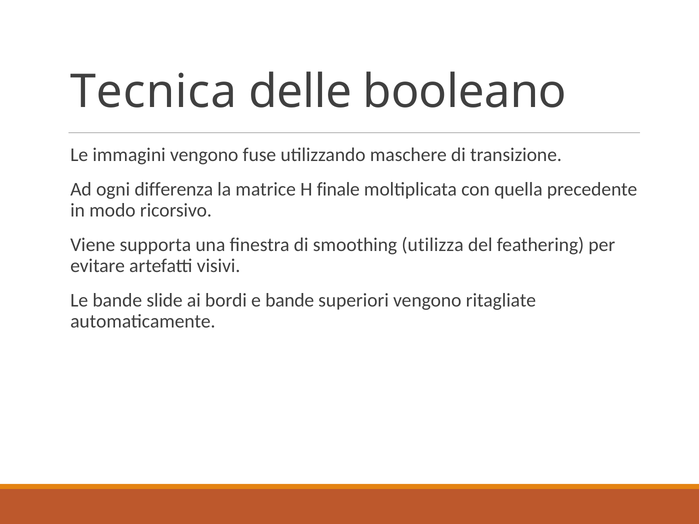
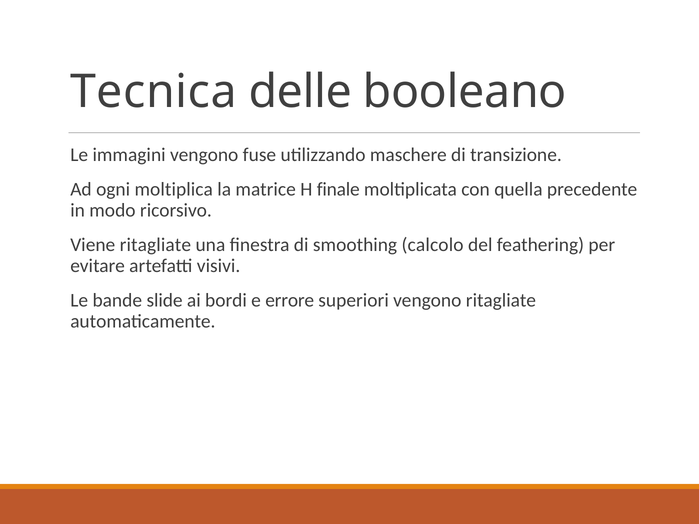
differenza: differenza -> moltiplica (174, 190)
Viene supporta: supporta -> ritagliate (155, 245)
utilizza: utilizza -> calcolo (433, 245)
e bande: bande -> errore (290, 301)
